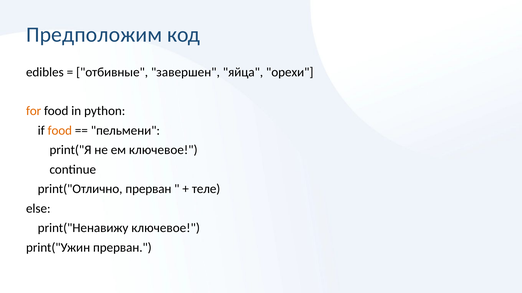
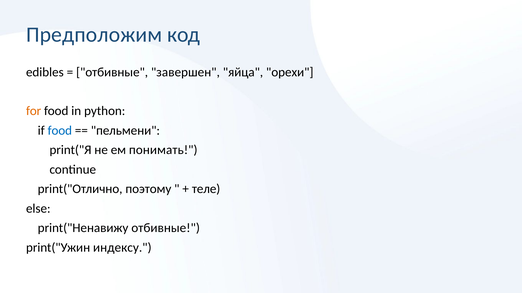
food colour: orange -> blue (60, 131)
ем ключевое: ключевое -> понимать (163, 150)
print("Отлично прерван: прерван -> поэтому (148, 189)
print("Ненавижу ключевое: ключевое -> отбивные (166, 228)
print("Ужин прерван: прерван -> индексу (122, 248)
